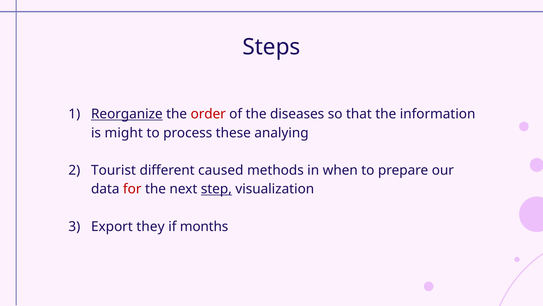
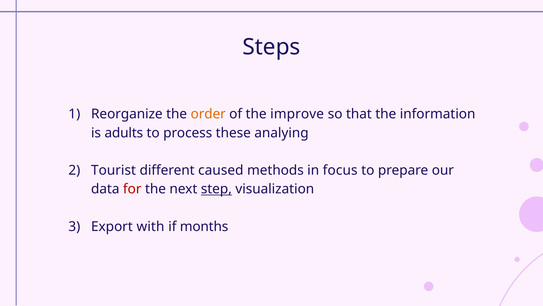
Reorganize underline: present -> none (127, 114)
order colour: red -> orange (208, 114)
diseases: diseases -> improve (297, 114)
might: might -> adults (124, 133)
when: when -> focus (340, 170)
they: they -> with (150, 226)
